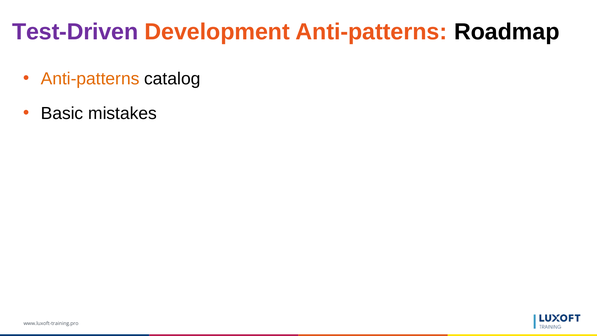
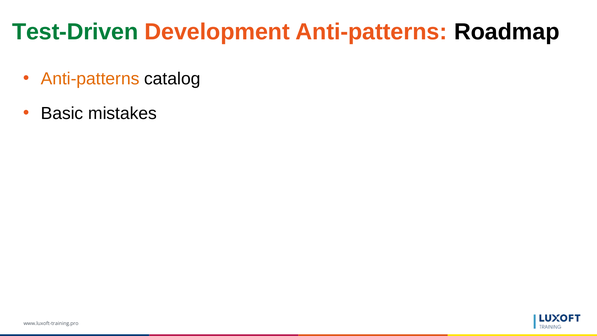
Test-Driven colour: purple -> green (75, 32)
